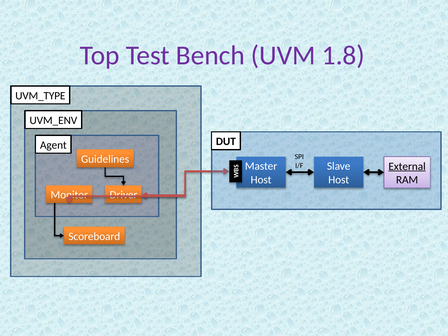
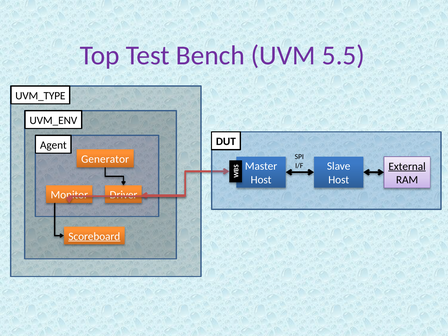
1.8: 1.8 -> 5.5 (343, 55)
Guidelines: Guidelines -> Generator (105, 159)
Scoreboard underline: none -> present (94, 236)
